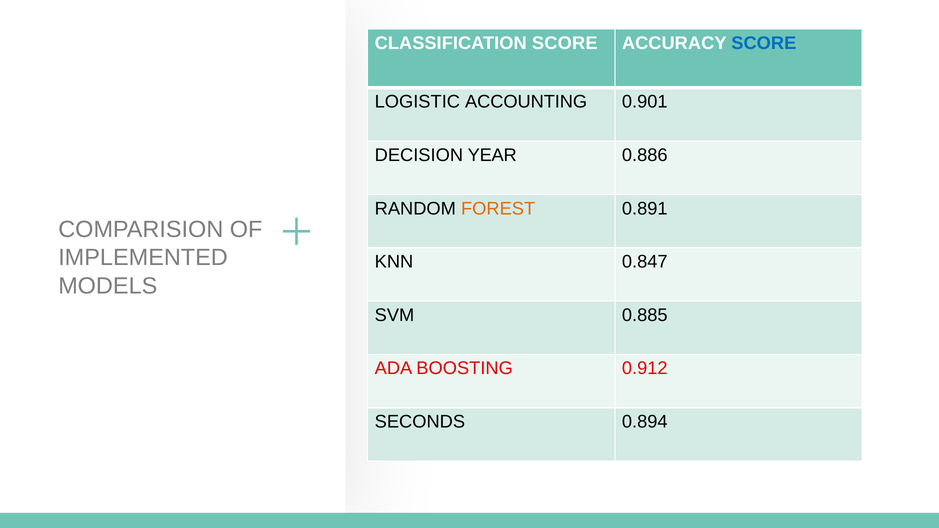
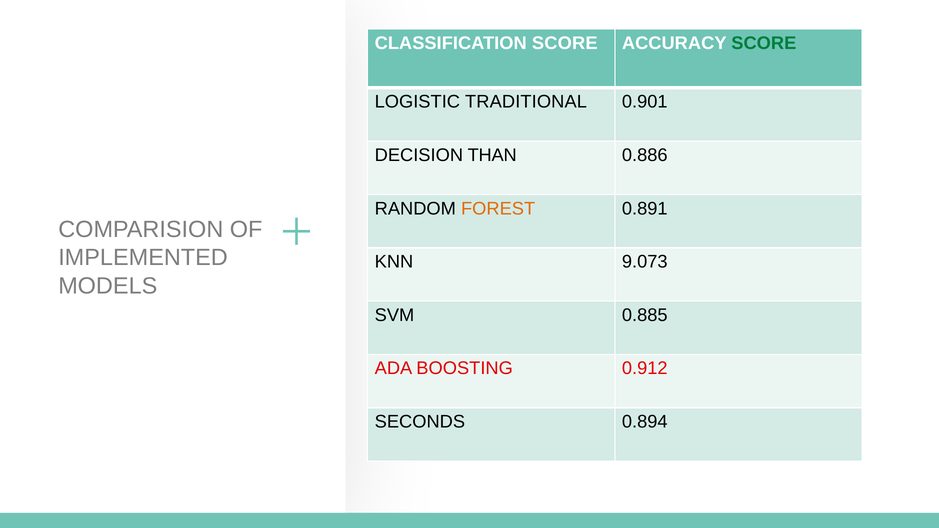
SCORE colour: blue -> green (764, 43)
ACCOUNTING: ACCOUNTING -> TRADITIONAL (526, 102)
YEAR: YEAR -> THAN (492, 155)
0.847: 0.847 -> 9.073 (645, 262)
